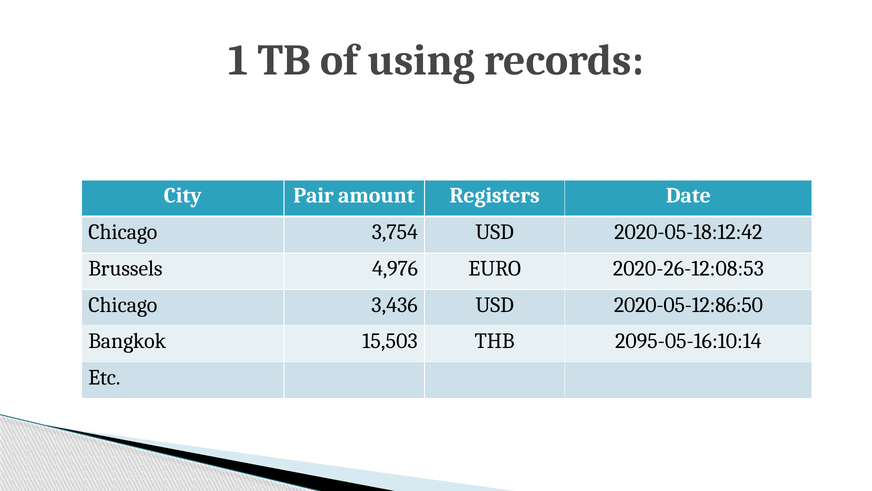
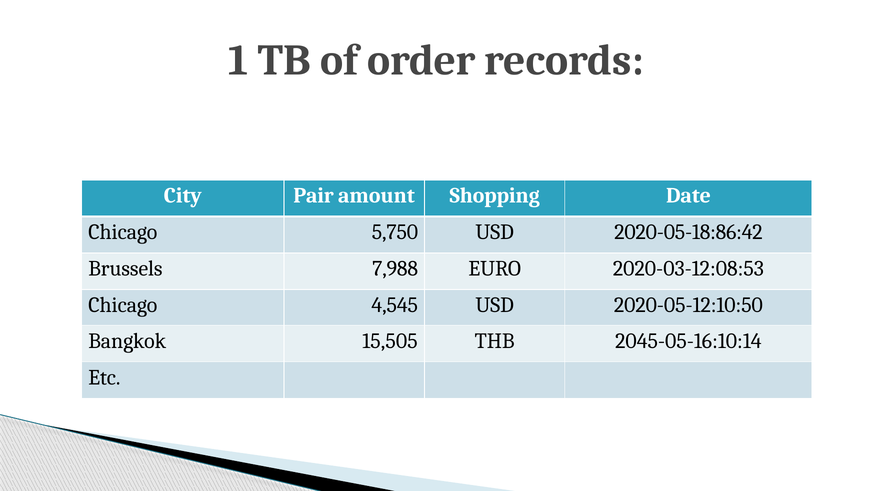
using: using -> order (421, 60)
Registers: Registers -> Shopping (495, 196)
3,754: 3,754 -> 5,750 (395, 232)
2020-05-18:12:42: 2020-05-18:12:42 -> 2020-05-18:86:42 (688, 232)
4,976: 4,976 -> 7,988 (395, 268)
2020-26-12:08:53: 2020-26-12:08:53 -> 2020-03-12:08:53 (688, 268)
3,436: 3,436 -> 4,545 (395, 305)
2020-05-12:86:50: 2020-05-12:86:50 -> 2020-05-12:10:50 (688, 305)
15,503: 15,503 -> 15,505 (390, 341)
2095-05-16:10:14: 2095-05-16:10:14 -> 2045-05-16:10:14 (688, 341)
